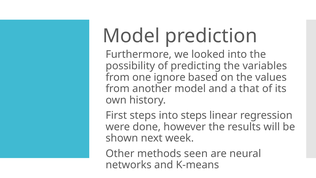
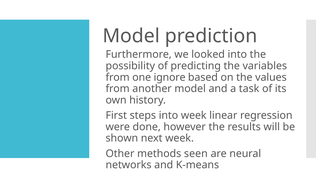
that: that -> task (249, 89)
into steps: steps -> week (194, 115)
